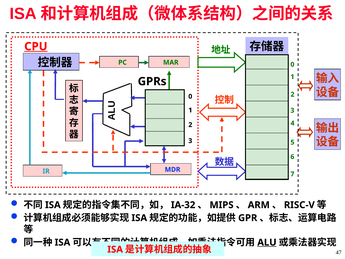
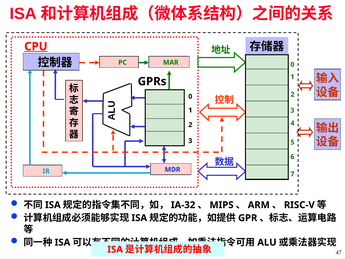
ALU underline: present -> none (267, 242)
